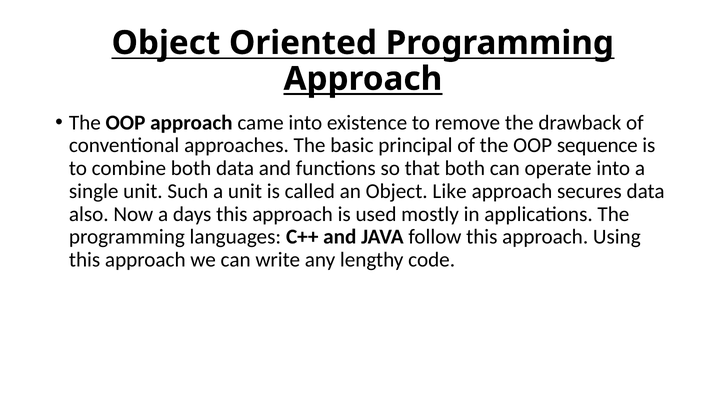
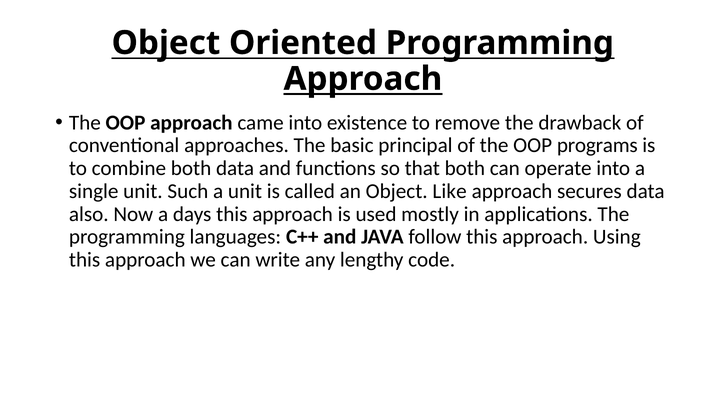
sequence: sequence -> programs (597, 146)
